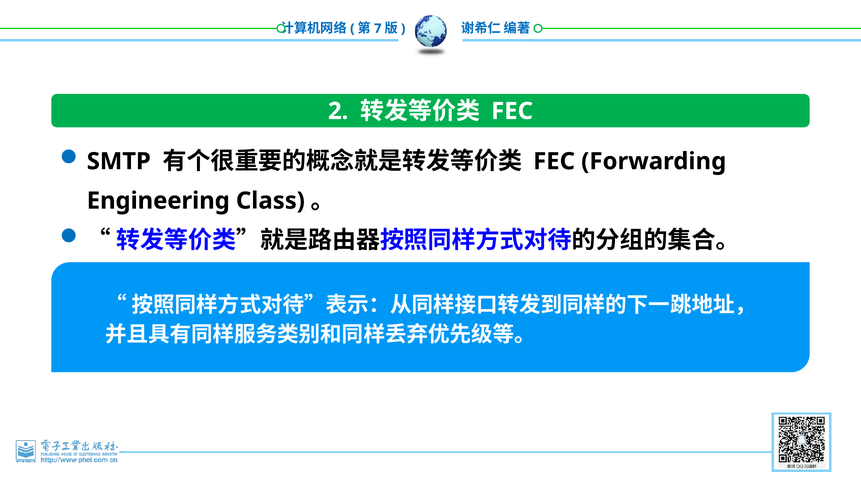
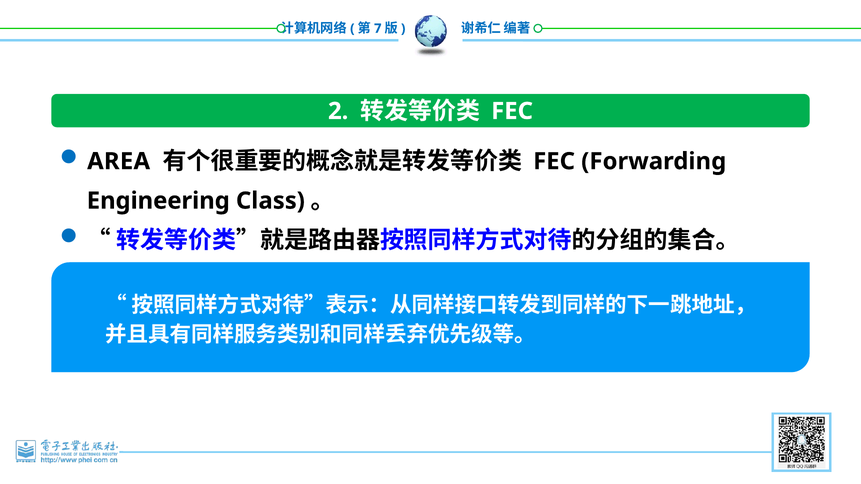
SMTP: SMTP -> AREA (119, 161)
